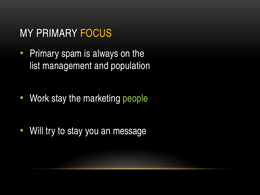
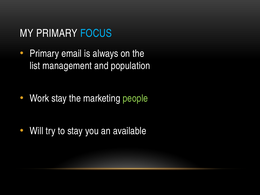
FOCUS colour: yellow -> light blue (96, 33)
spam: spam -> email (72, 54)
message: message -> available (130, 131)
